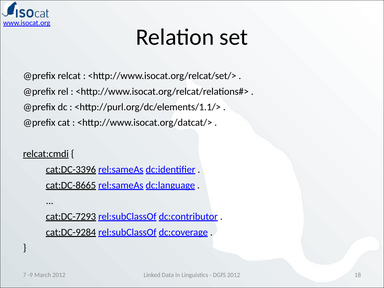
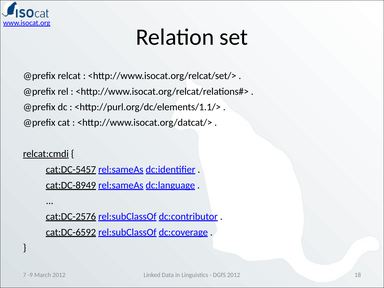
cat:DC-3396: cat:DC-3396 -> cat:DC-5457 (71, 169)
cat:DC-8665: cat:DC-8665 -> cat:DC-8949 (71, 185)
cat:DC-7293: cat:DC-7293 -> cat:DC-2576 (71, 216)
cat:DC-9284: cat:DC-9284 -> cat:DC-6592 (71, 232)
